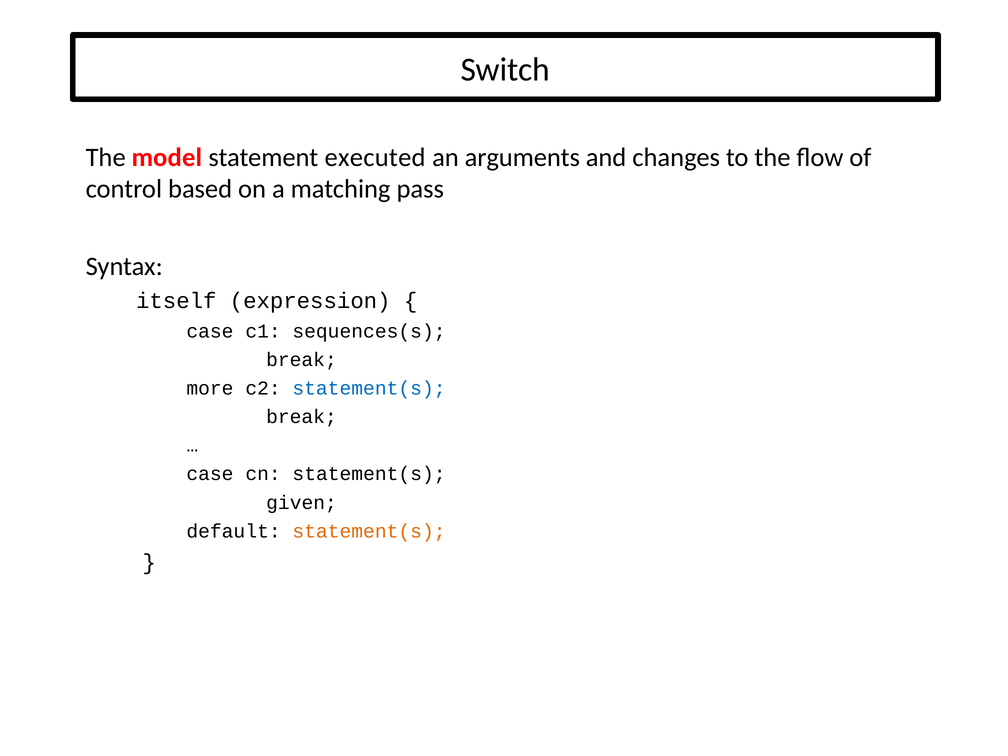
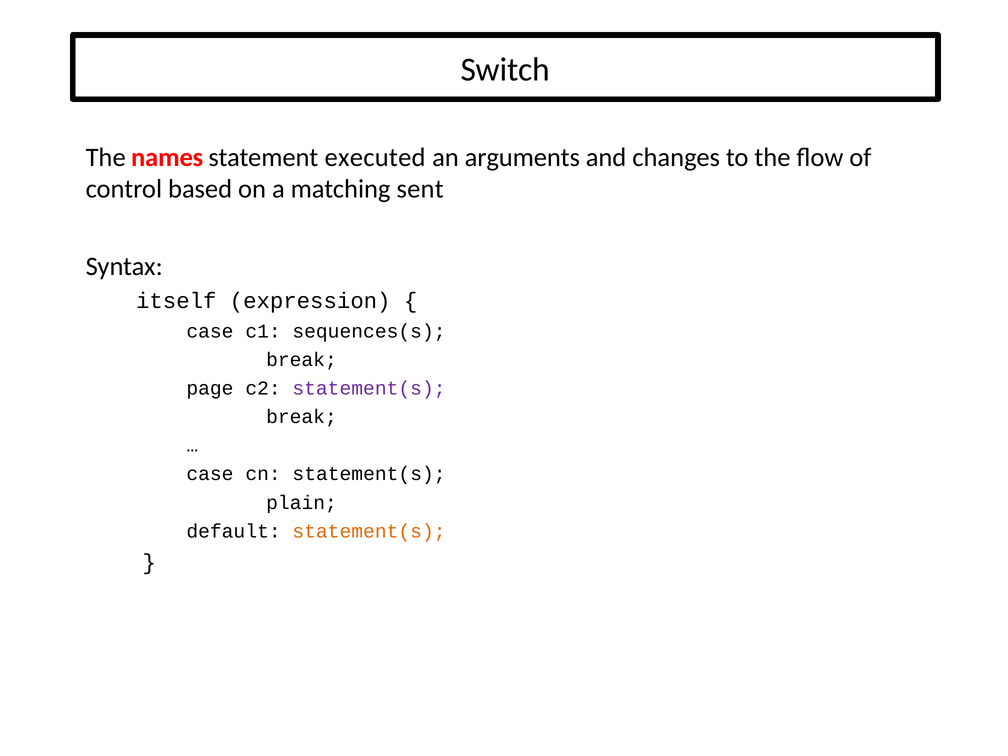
model: model -> names (167, 157)
pass: pass -> sent (420, 189)
more: more -> page (210, 388)
statement(s colour: blue -> purple (369, 388)
given: given -> plain (302, 503)
